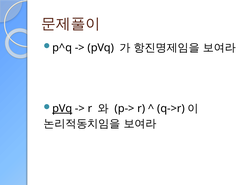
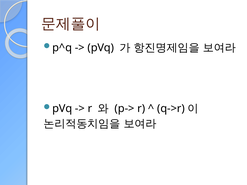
pVq underline: present -> none (62, 109)
